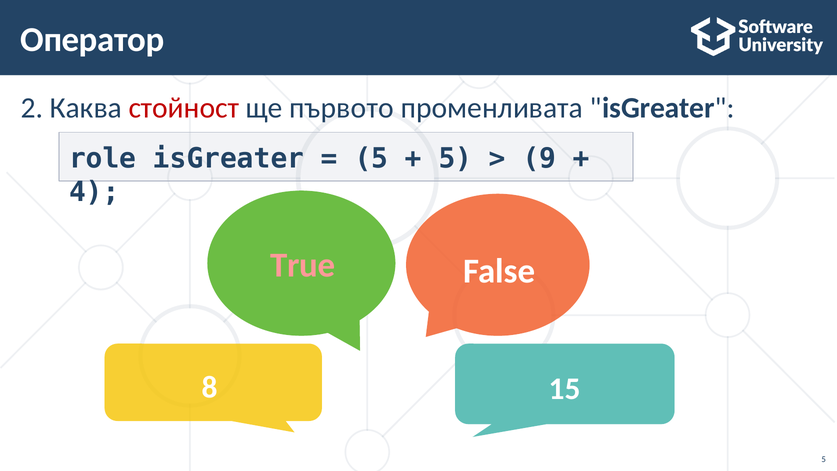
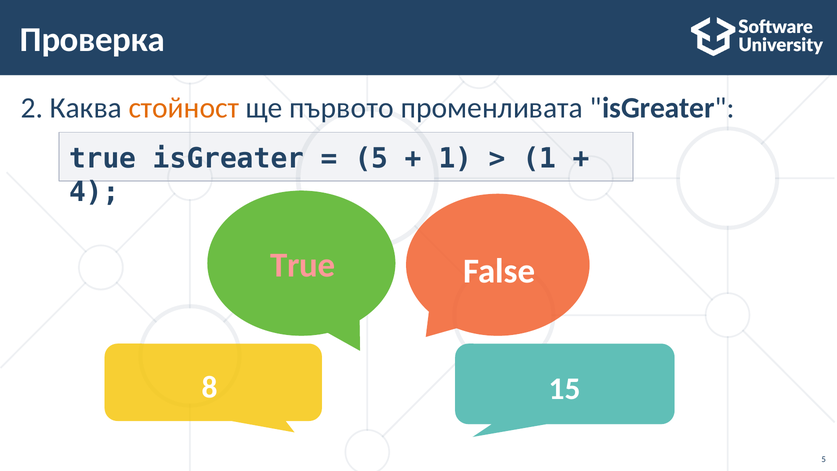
Оператор: Оператор -> Проверка (92, 40)
стойност colour: red -> orange (184, 108)
role: role -> true (103, 158)
5: 5 -> 1 (455, 158)
9: 9 -> 1 (539, 158)
